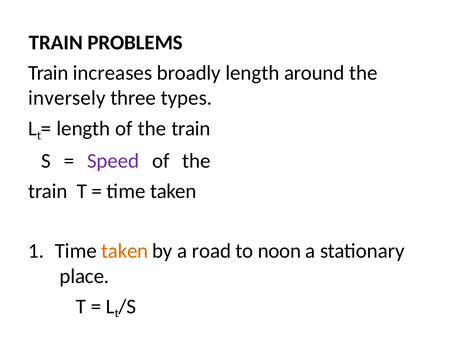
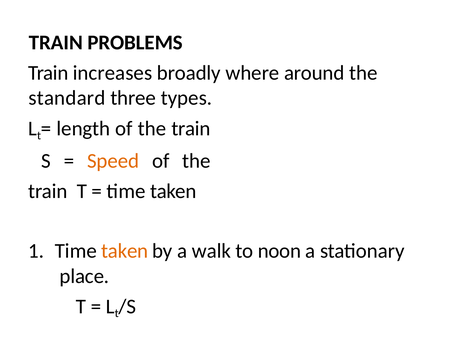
broadly length: length -> where (252, 73)
inversely: inversely -> standard (67, 98)
Speed colour: purple -> orange (113, 161)
road: road -> walk (211, 251)
